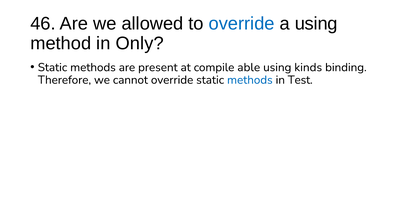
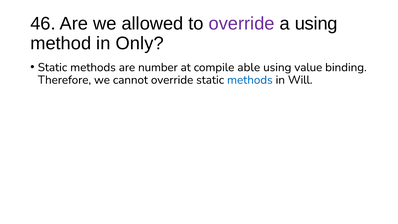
override colour: blue -> purple (242, 24)
present: present -> number (158, 67)
kinds: kinds -> value (308, 67)
Test: Test -> Will (300, 80)
